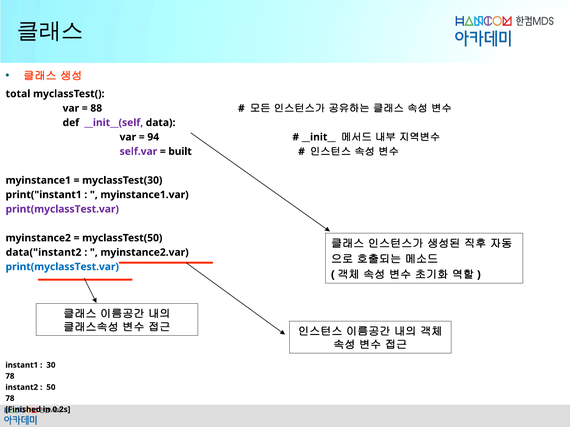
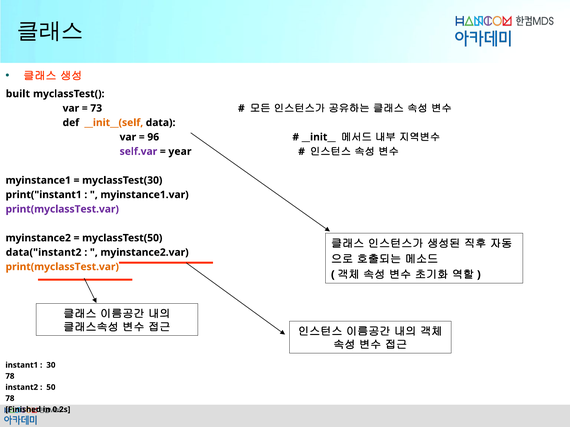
total: total -> built (18, 94)
88: 88 -> 73 (96, 108)
__init__(self colour: purple -> orange (114, 123)
94: 94 -> 96 (153, 137)
built: built -> year (180, 152)
print(myclassTest.var colour: blue -> orange (62, 267)
